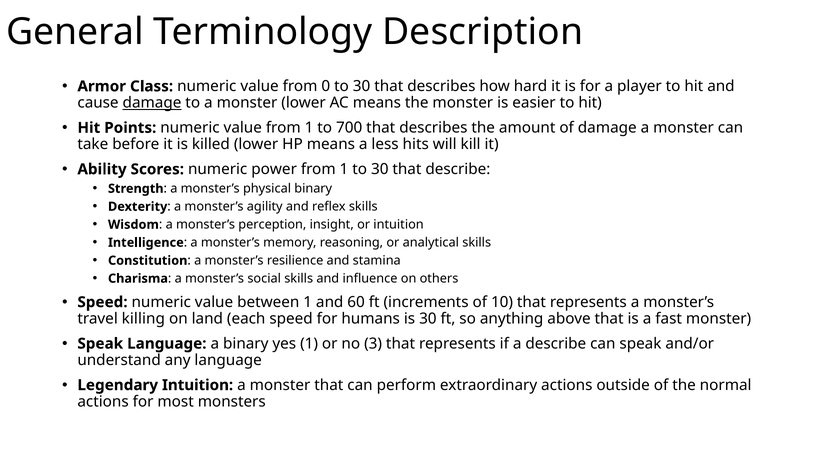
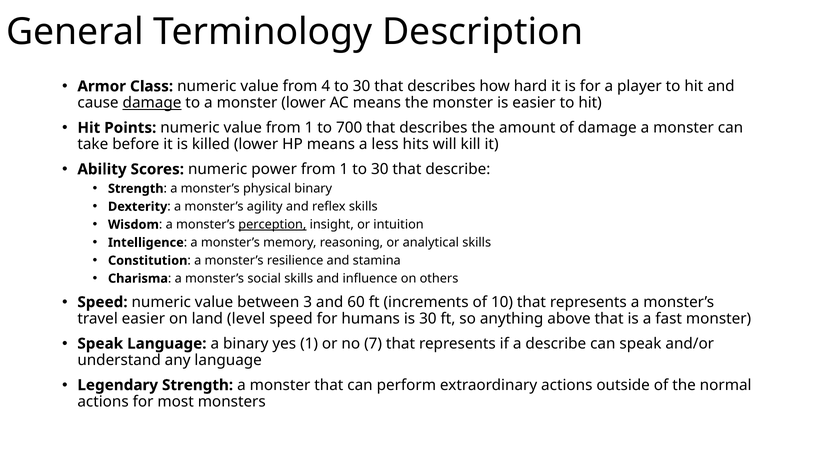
0: 0 -> 4 (326, 86)
perception underline: none -> present (272, 225)
between 1: 1 -> 3 (308, 302)
travel killing: killing -> easier (143, 319)
each: each -> level (246, 319)
3: 3 -> 7 (373, 344)
Legendary Intuition: Intuition -> Strength (198, 385)
